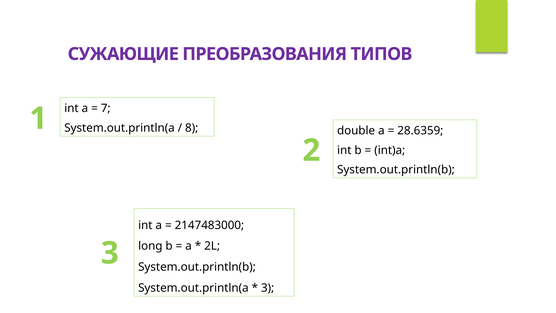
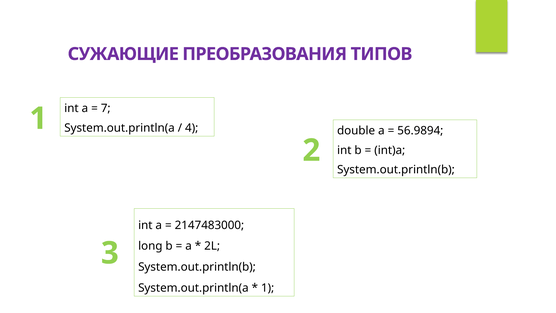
8: 8 -> 4 (192, 128)
28.6359: 28.6359 -> 56.9894 (420, 131)
3: 3 -> 1 (268, 288)
